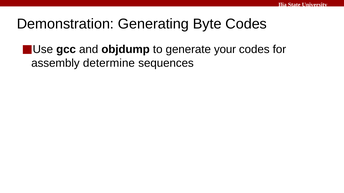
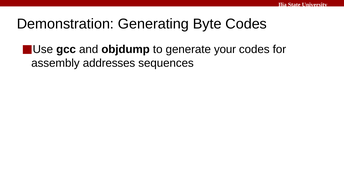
determine: determine -> addresses (109, 63)
